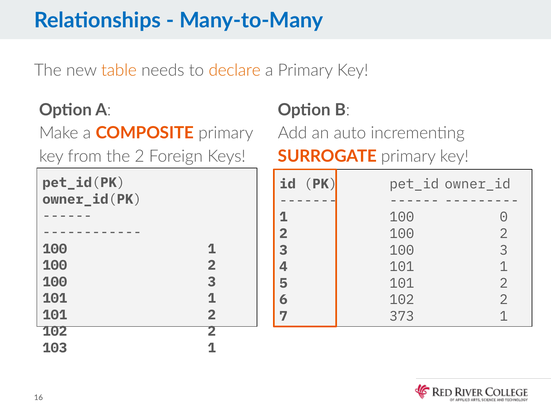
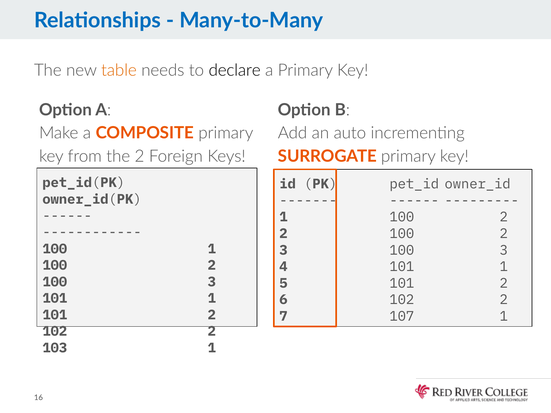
declare colour: orange -> black (235, 70)
0: 0 -> 2 (504, 217)
373: 373 -> 107 (402, 316)
